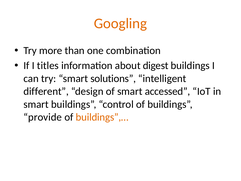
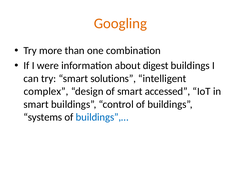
titles: titles -> were (48, 66)
different: different -> complex (46, 91)
provide: provide -> systems (43, 117)
buildings”,… colour: orange -> blue (102, 117)
